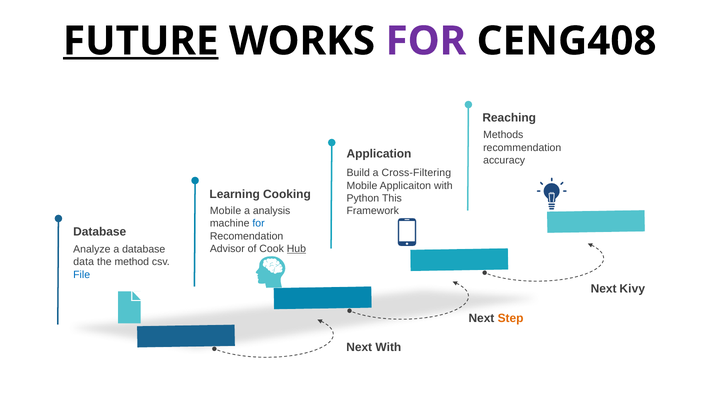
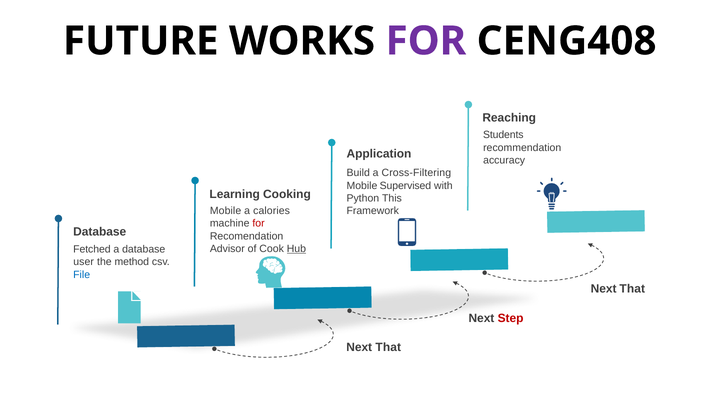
FUTURE underline: present -> none (141, 41)
Methods: Methods -> Students (503, 135)
Applicaiton: Applicaiton -> Supervised (405, 185)
analysis: analysis -> calories (272, 211)
for colour: blue -> red (259, 223)
Analyze: Analyze -> Fetched (92, 249)
data: data -> user (84, 262)
Kivy: Kivy -> That (632, 289)
Step colour: orange -> red (511, 318)
With: With -> That (388, 347)
